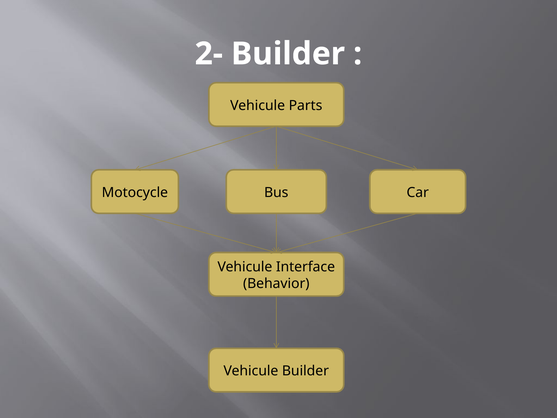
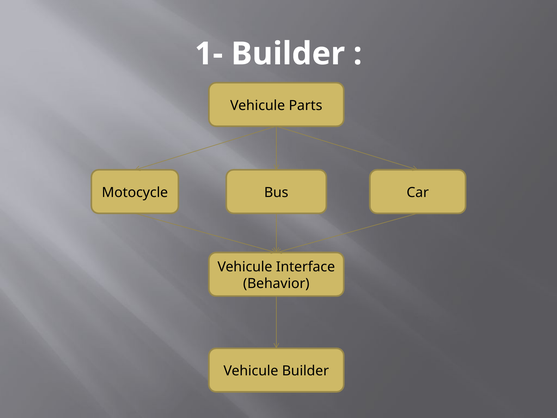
2-: 2- -> 1- (209, 54)
